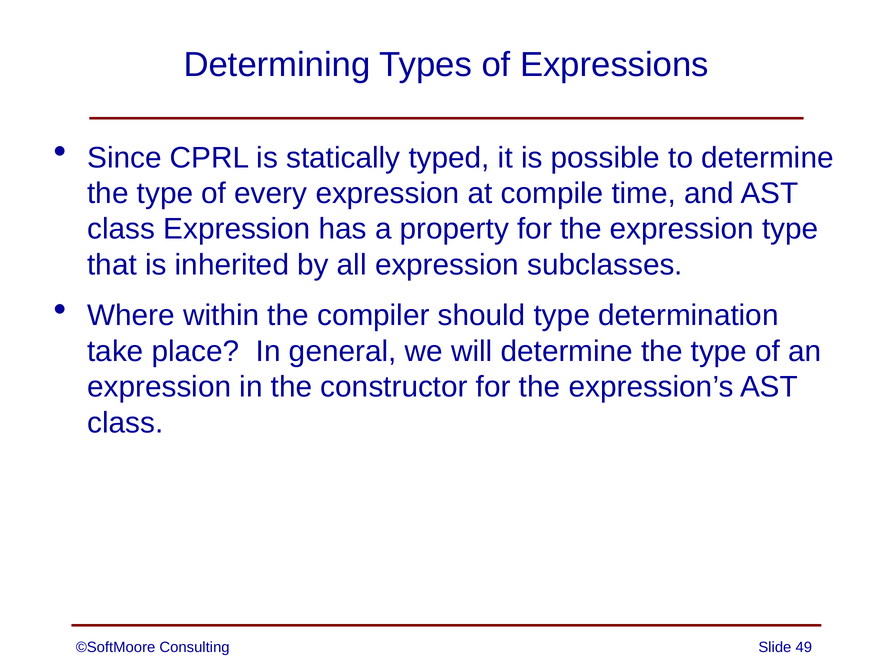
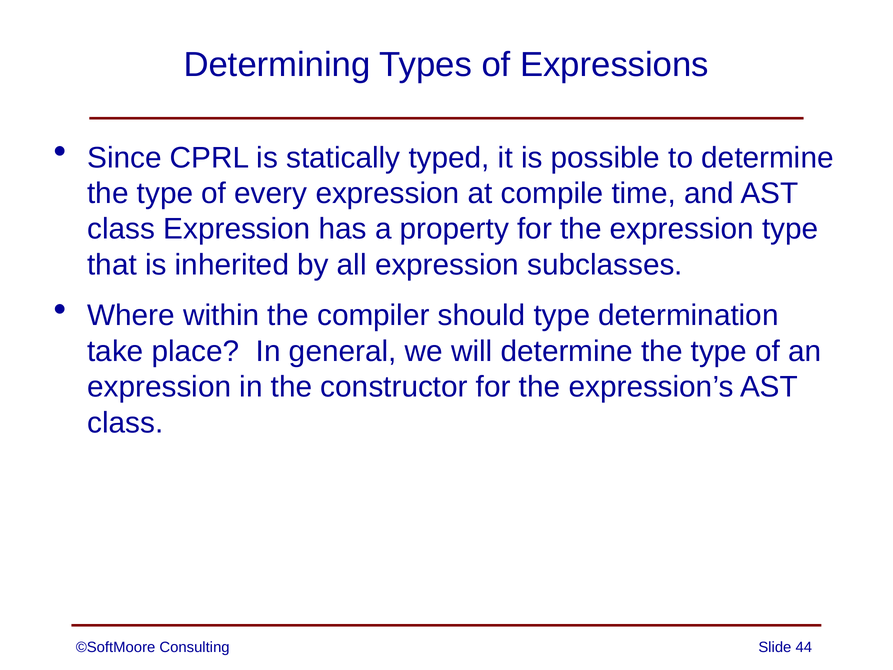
49: 49 -> 44 (804, 647)
